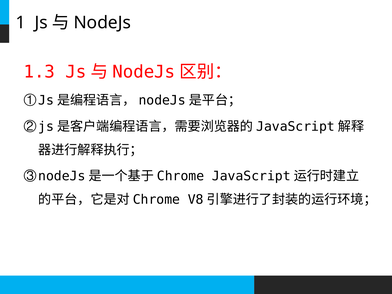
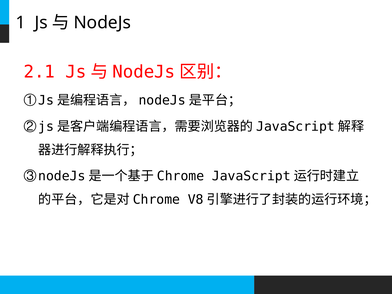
1.3: 1.3 -> 2.1 (39, 72)
